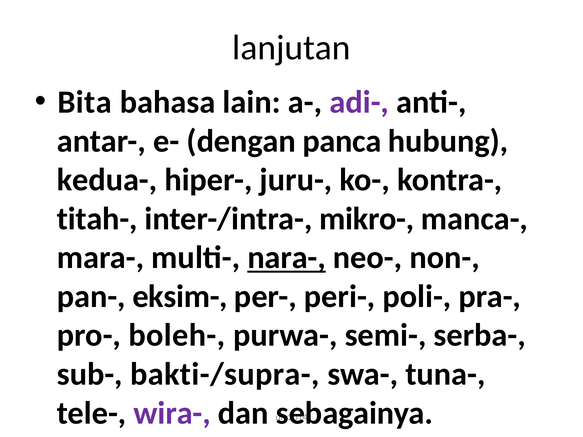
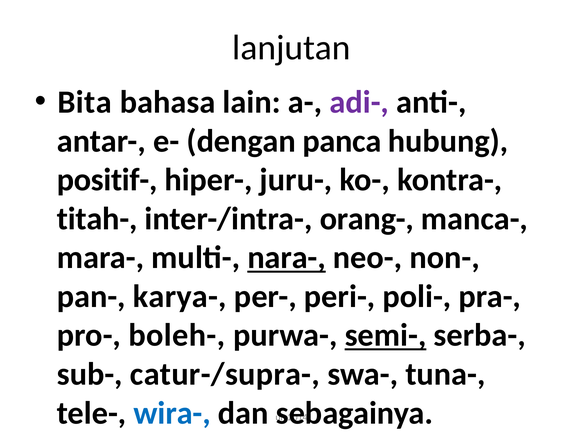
kedua-: kedua- -> positif- (107, 180)
mikro-: mikro- -> orang- (367, 219)
eksim-: eksim- -> karya- (180, 297)
semi- underline: none -> present (386, 336)
bakti-/supra-: bakti-/supra- -> catur-/supra- (225, 374)
wira- colour: purple -> blue (172, 413)
